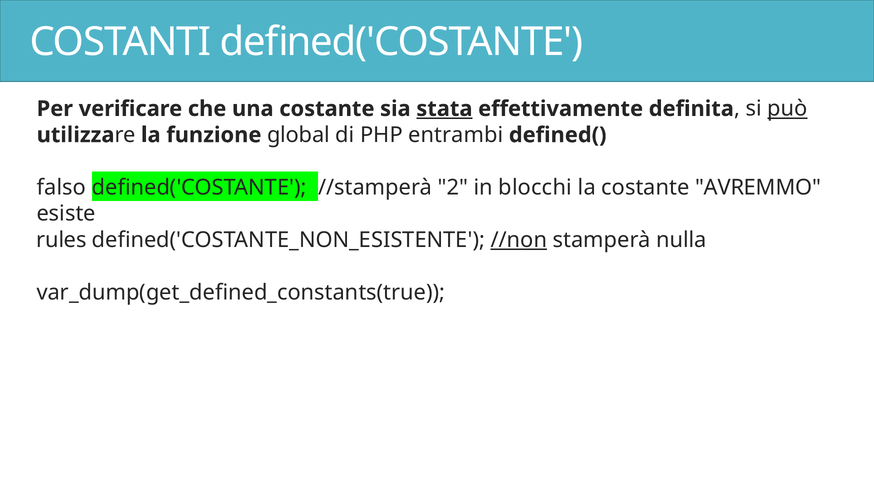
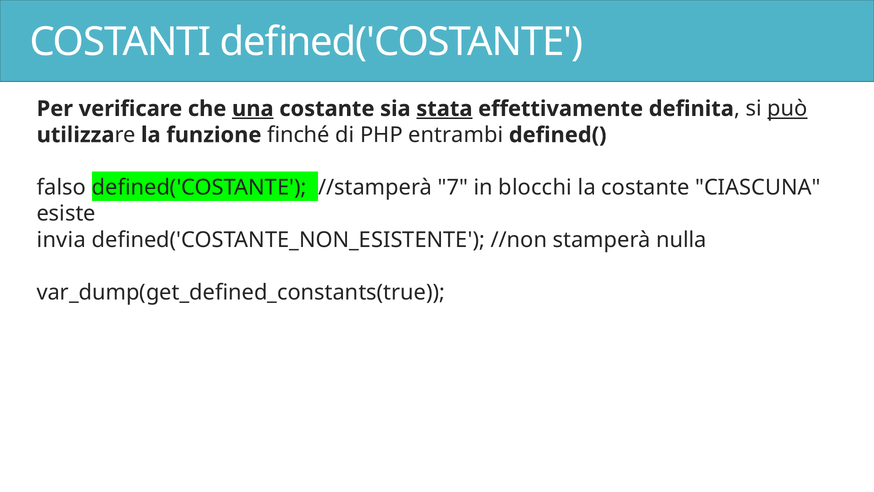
una underline: none -> present (253, 109)
global: global -> finché (298, 135)
2: 2 -> 7 (453, 187)
AVREMMO: AVREMMO -> CIASCUNA (758, 187)
rules: rules -> invia (61, 240)
//non underline: present -> none (519, 240)
